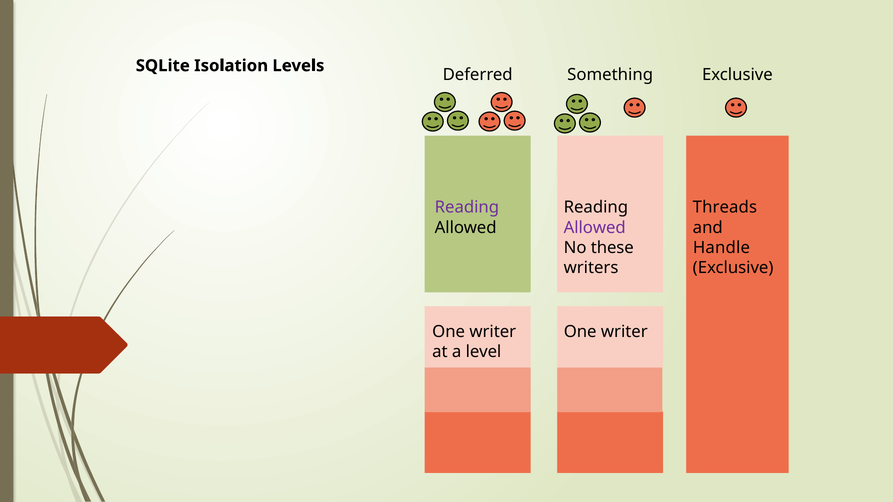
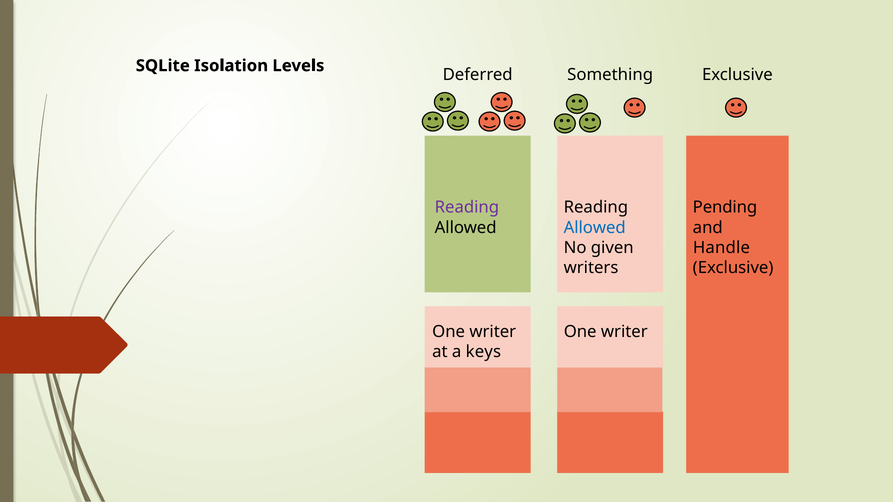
Threads: Threads -> Pending (725, 208)
Allowed colour: purple -> blue (595, 228)
these: these -> given (612, 248)
level: level -> keys (483, 352)
